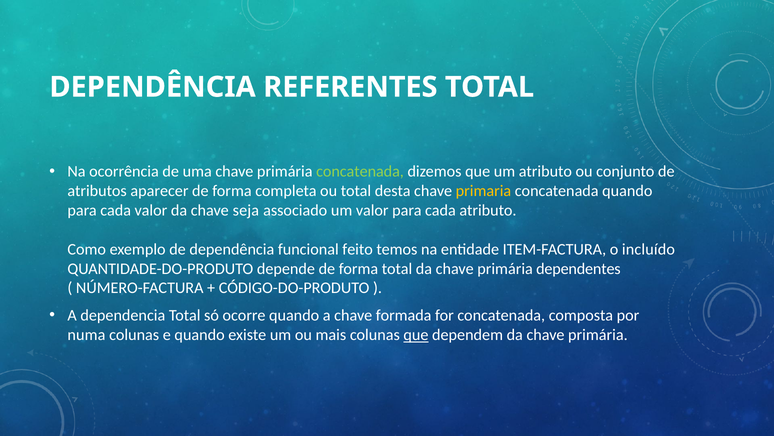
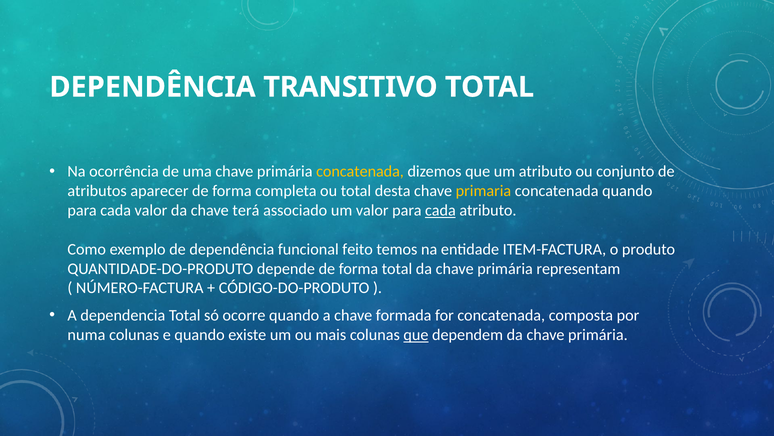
REFERENTES: REFERENTES -> TRANSITIVO (350, 87)
concatenada colour: light green -> yellow (360, 171)
seja: seja -> terá (246, 210)
cada underline: none -> present (440, 210)
incluído: incluído -> produto (649, 249)
dependentes: dependentes -> representam (578, 268)
